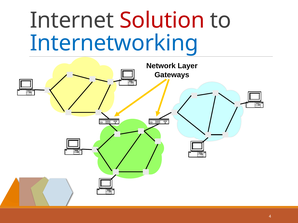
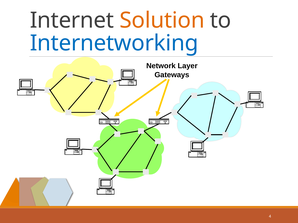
Solution colour: red -> orange (162, 20)
